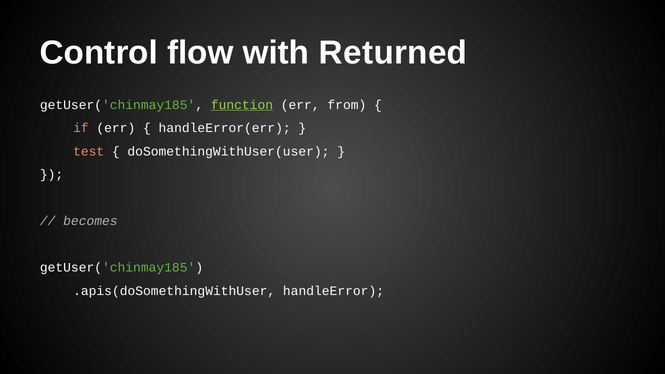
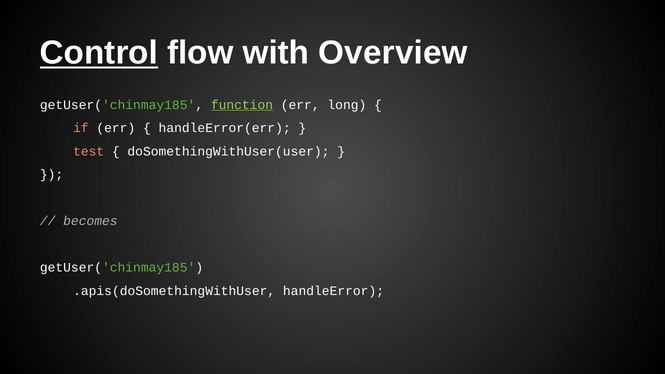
Control underline: none -> present (99, 53)
Returned: Returned -> Overview (393, 53)
from: from -> long (347, 105)
